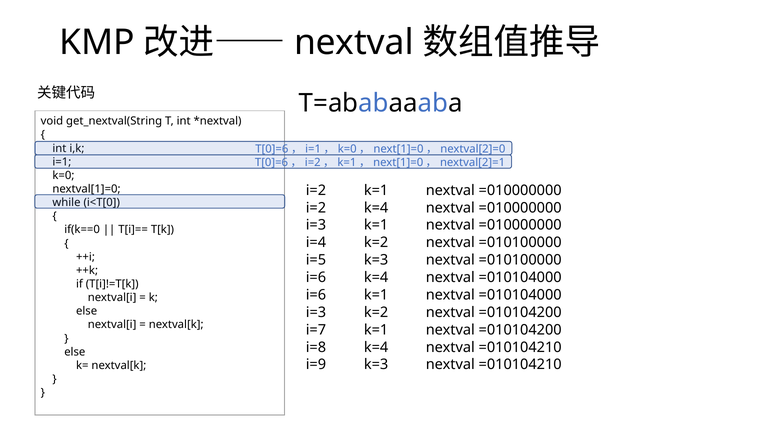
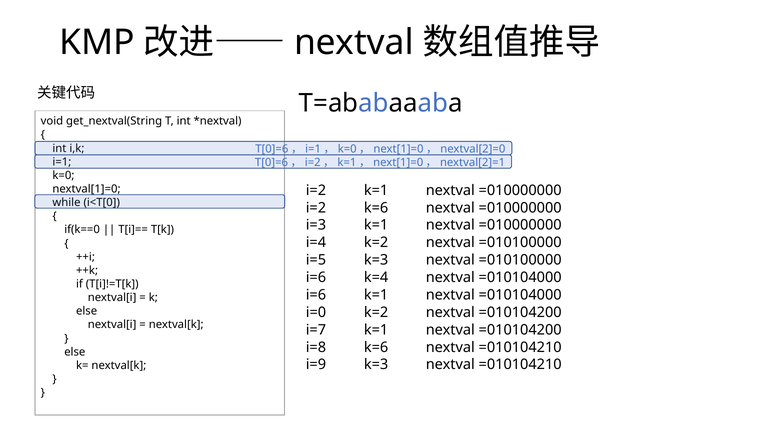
i=2 k=4: k=4 -> k=6 (376, 208)
i=3: i=3 -> i=0 (316, 312)
i=8 k=4: k=4 -> k=6 (376, 347)
